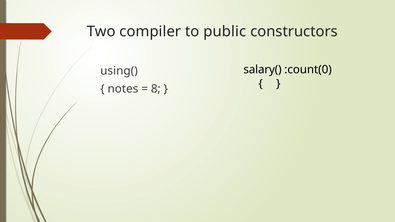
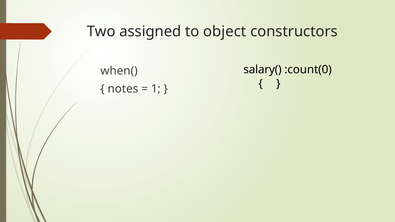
compiler: compiler -> assigned (150, 32)
public: public -> object (225, 32)
using(: using( -> when( (119, 71)
8: 8 -> 1 (156, 89)
